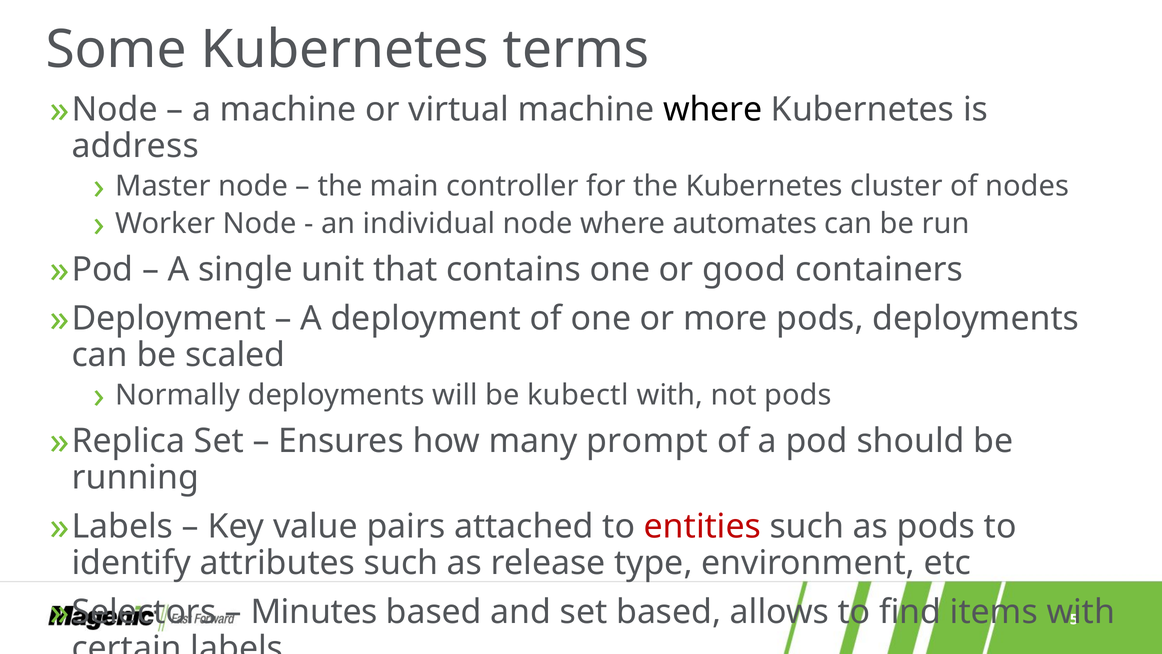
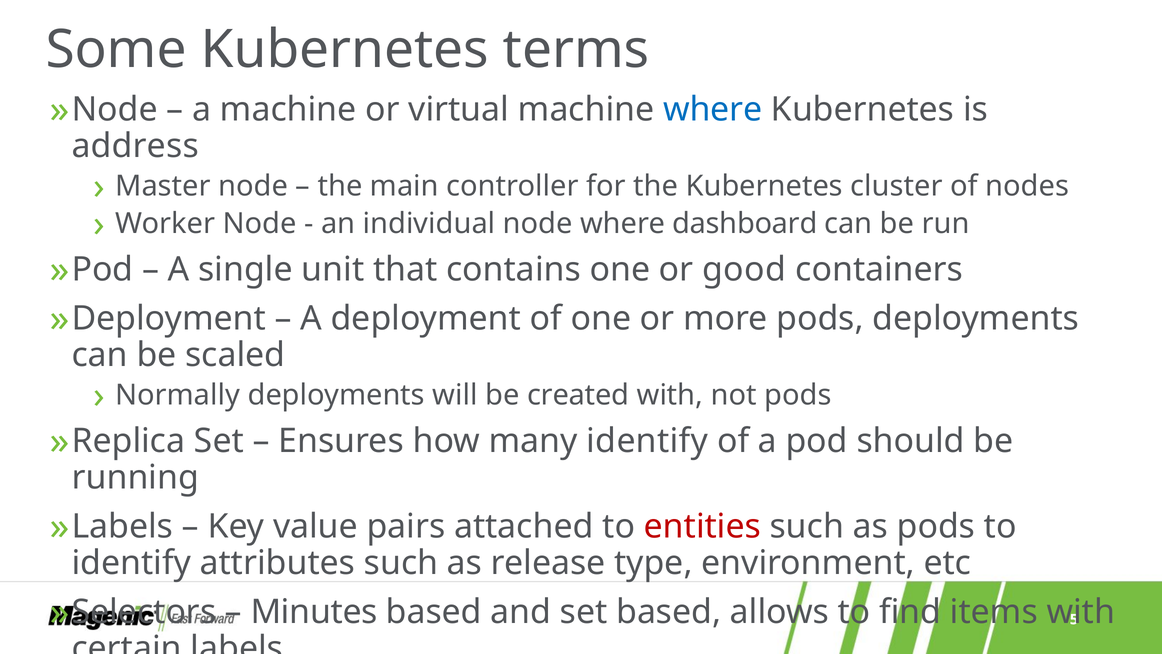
where colour: black -> blue (713, 109)
automates: automates -> dashboard (745, 223)
kubectl: kubectl -> created (578, 395)
many prompt: prompt -> identify (647, 441)
